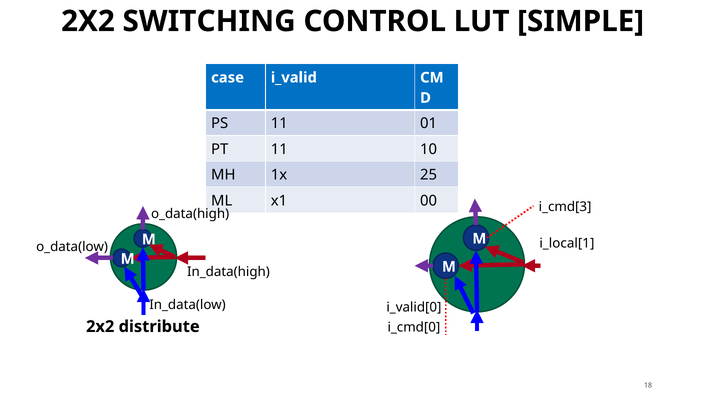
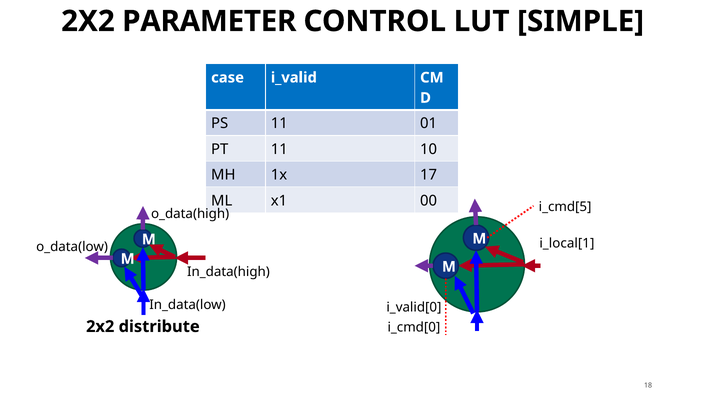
SWITCHING: SWITCHING -> PARAMETER (209, 21)
25: 25 -> 17 (429, 175)
i_cmd[3: i_cmd[3 -> i_cmd[5 (565, 207)
